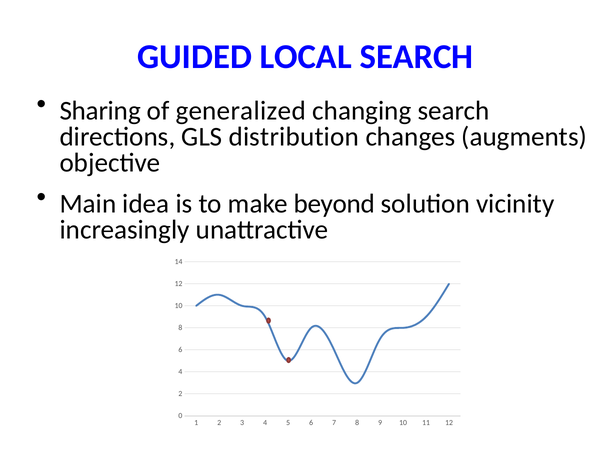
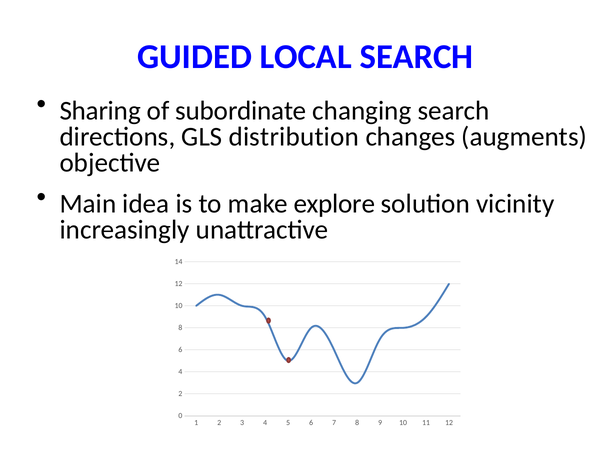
generalized: generalized -> subordinate (241, 111)
beyond: beyond -> explore (334, 204)
